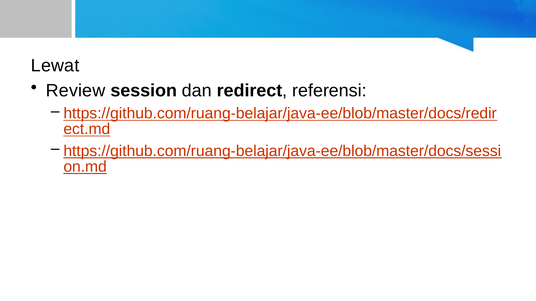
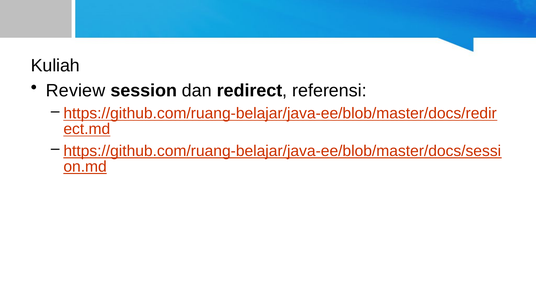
Lewat: Lewat -> Kuliah (55, 66)
